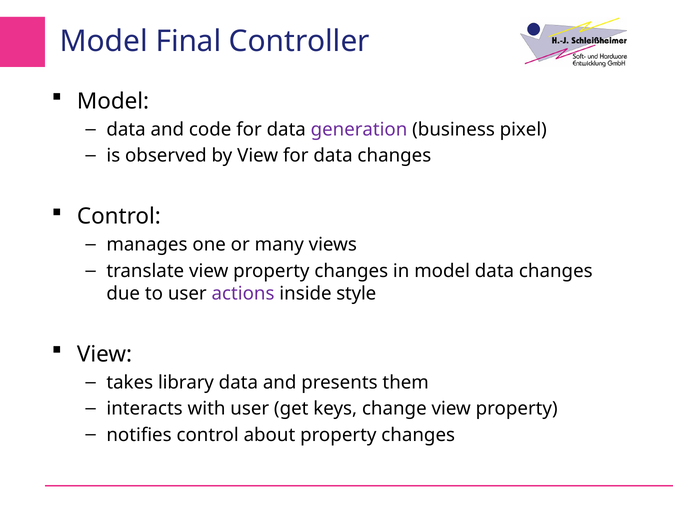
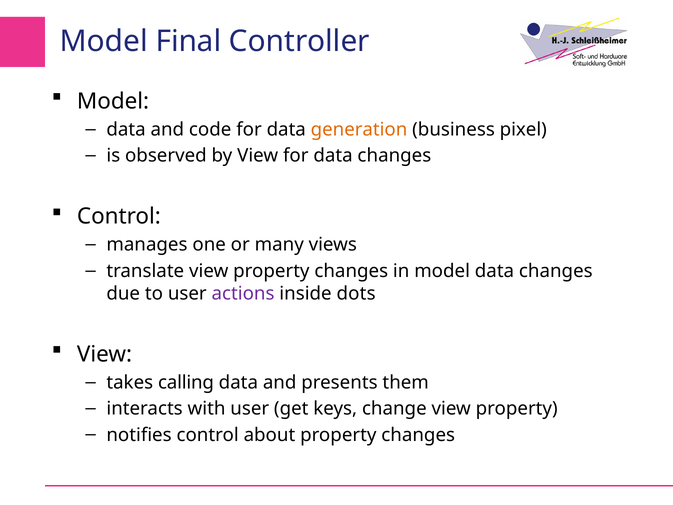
generation colour: purple -> orange (359, 129)
style: style -> dots (356, 293)
library: library -> calling (186, 382)
